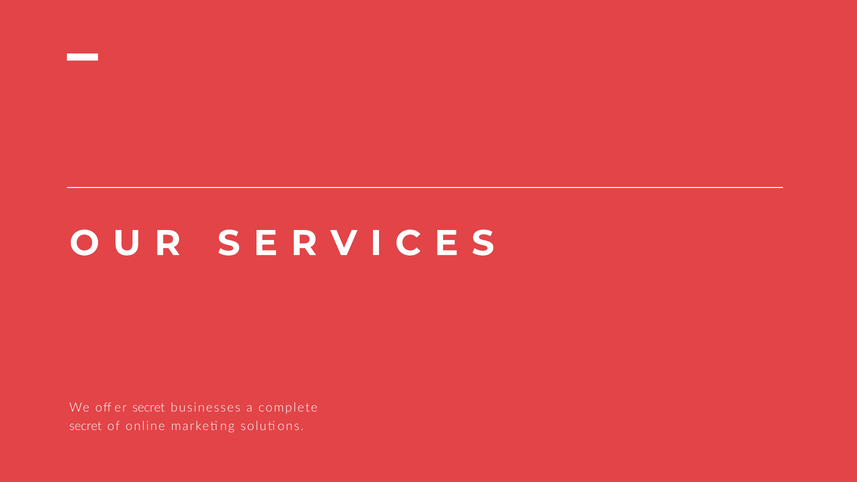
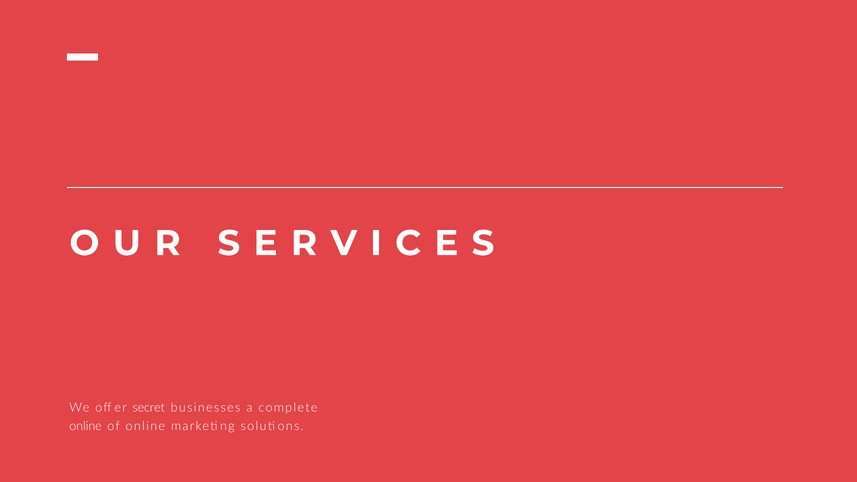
secret: secret -> online (86, 426)
